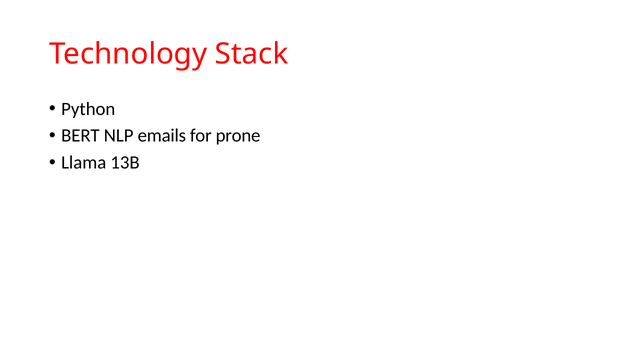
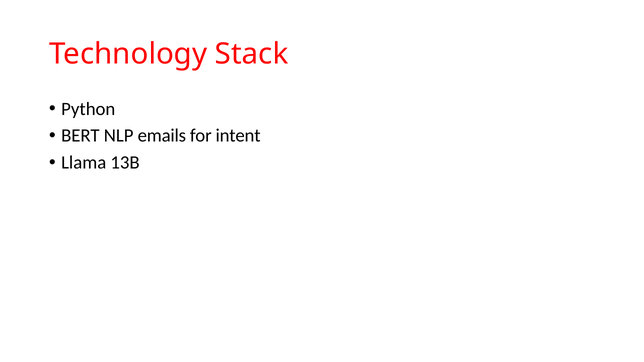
prone: prone -> intent (238, 136)
